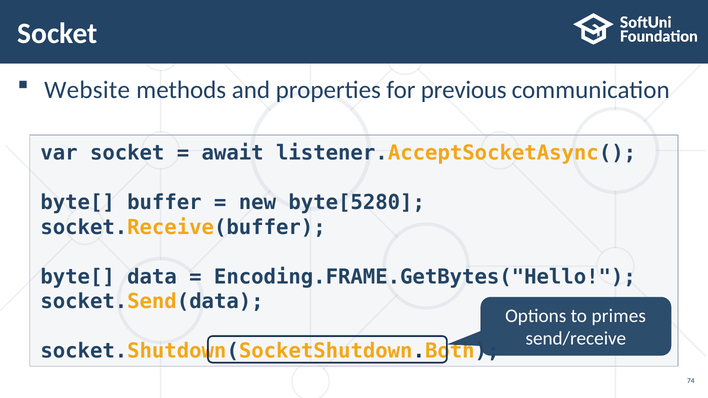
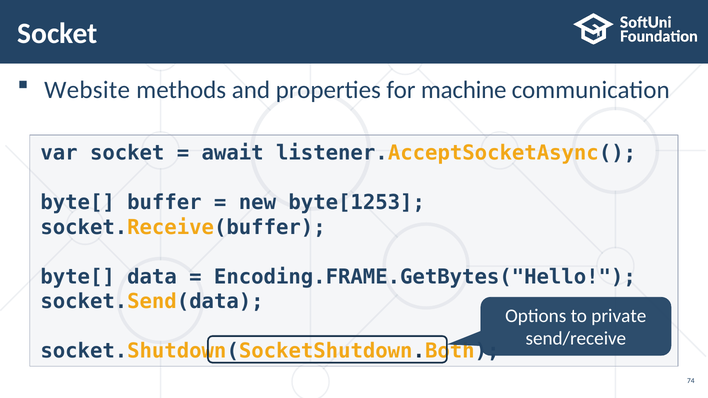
previous: previous -> machine (464, 90)
byte[5280: byte[5280 -> byte[1253 (357, 203)
primes: primes -> private (619, 316)
